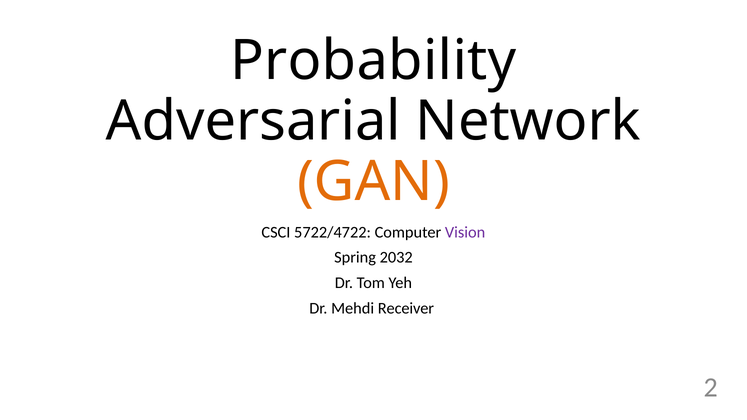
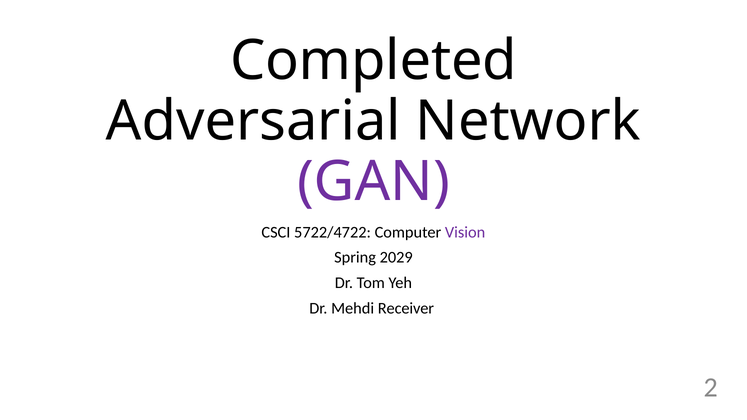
Probability: Probability -> Completed (374, 61)
GAN colour: orange -> purple (373, 182)
2032: 2032 -> 2029 (396, 258)
